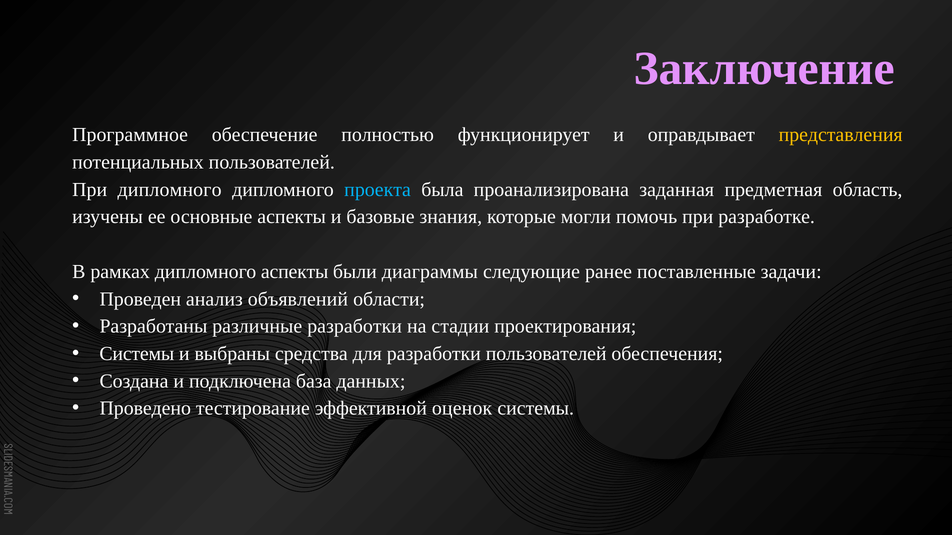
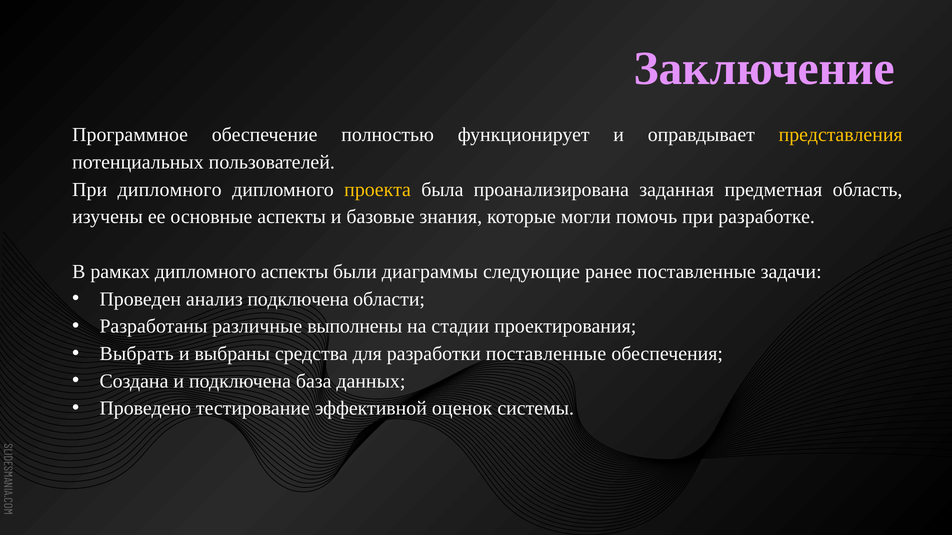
проекта colour: light blue -> yellow (378, 190)
анализ объявлений: объявлений -> подключена (298, 299)
различные разработки: разработки -> выполнены (355, 327)
Системы: Системы -> Выбрать (137, 354)
разработки пользователей: пользователей -> поставленные (546, 354)
